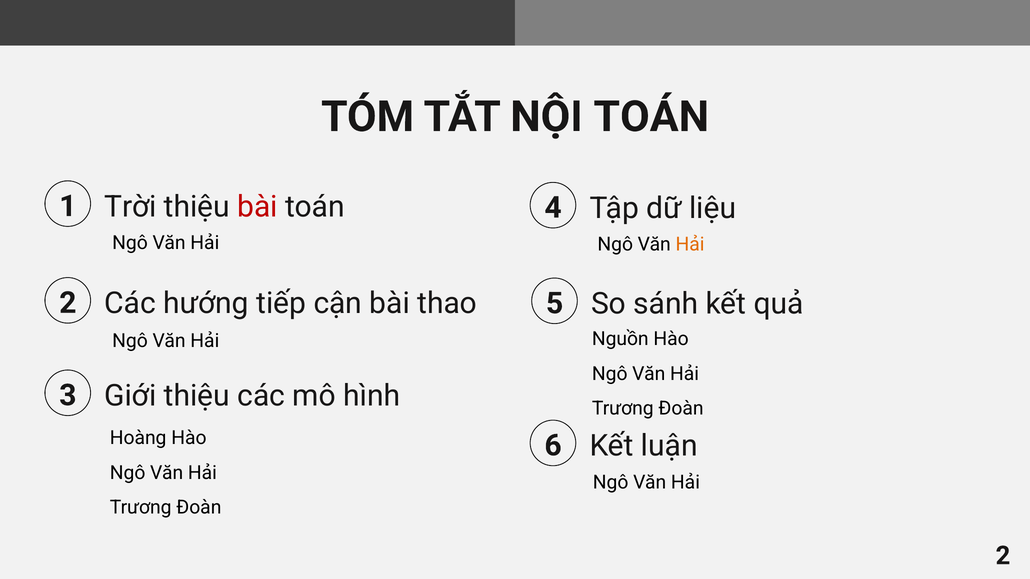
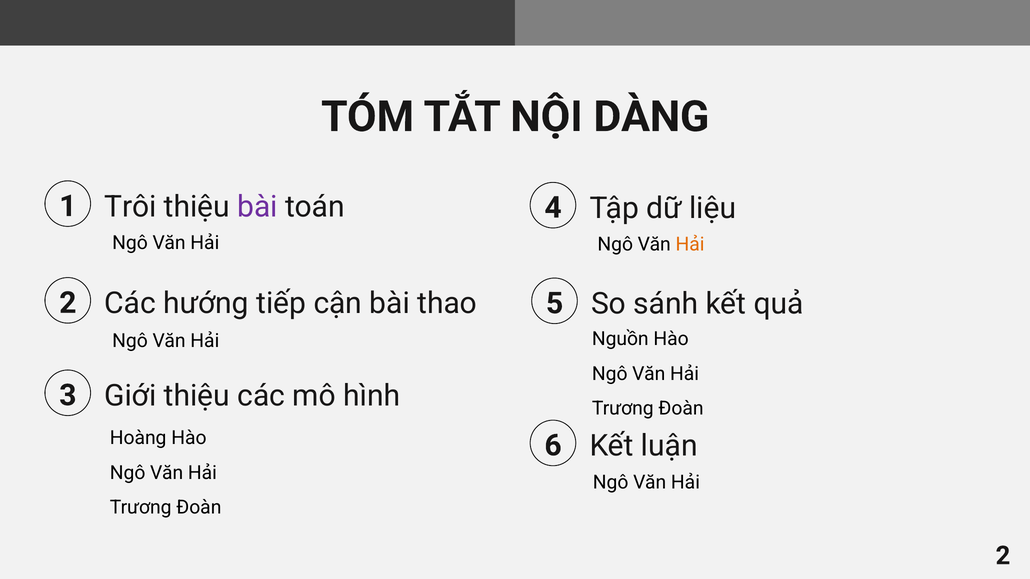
NỘI TOÁN: TOÁN -> DÀNG (651, 117)
Trời: Trời -> Trôi (130, 207)
bài colour: red -> purple (258, 207)
